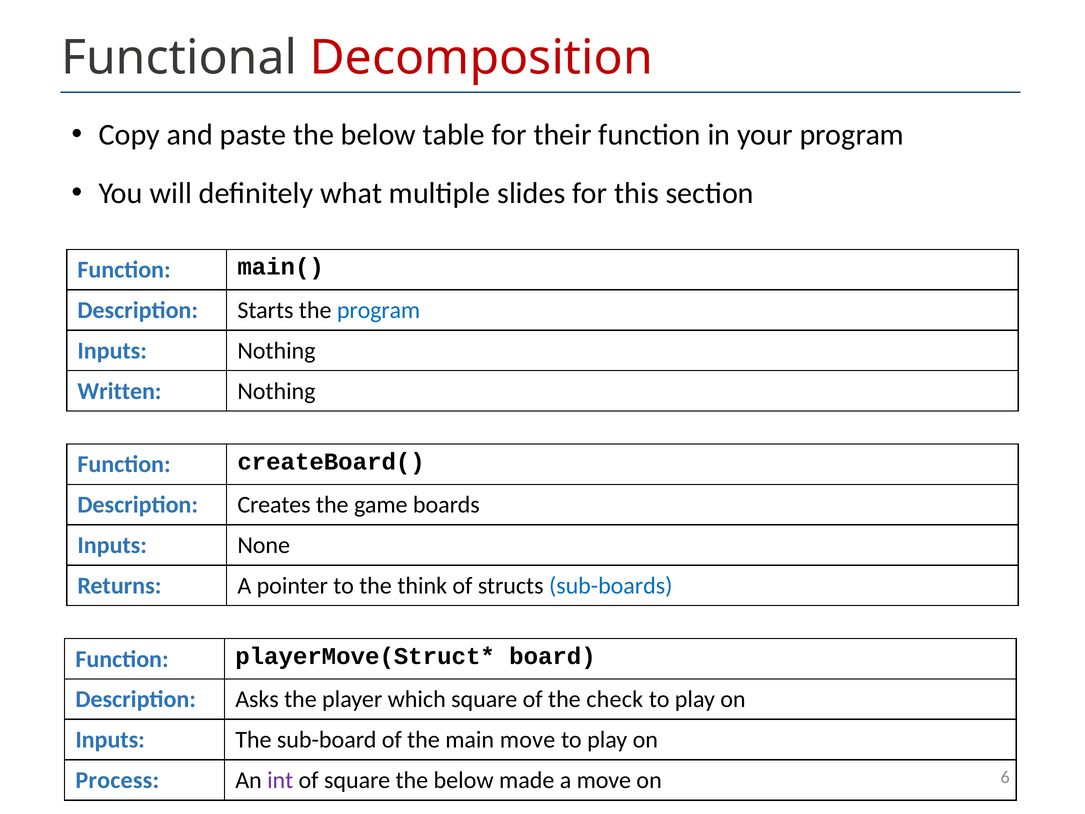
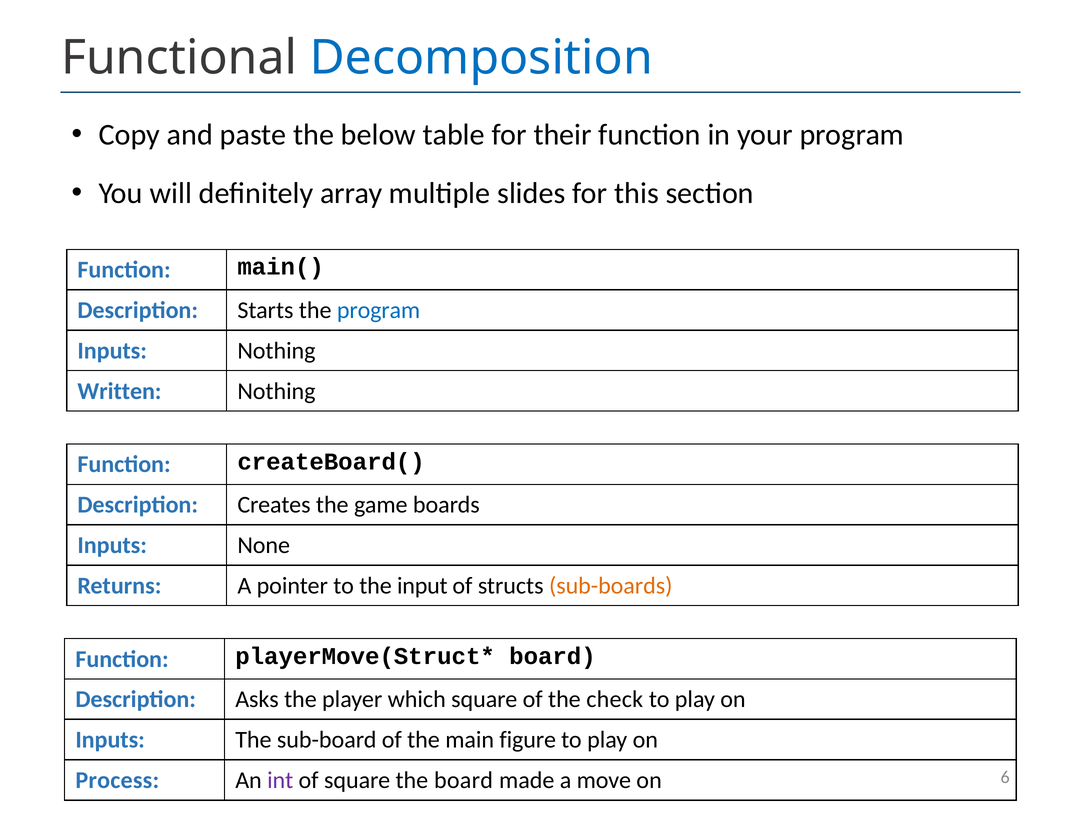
Decomposition colour: red -> blue (481, 58)
what: what -> array (351, 193)
think: think -> input (422, 585)
sub-boards colour: blue -> orange (611, 585)
main move: move -> figure (528, 740)
square the below: below -> board (463, 780)
